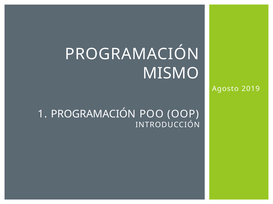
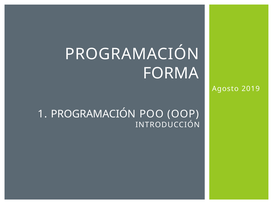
MISMO: MISMO -> FORMA (171, 73)
